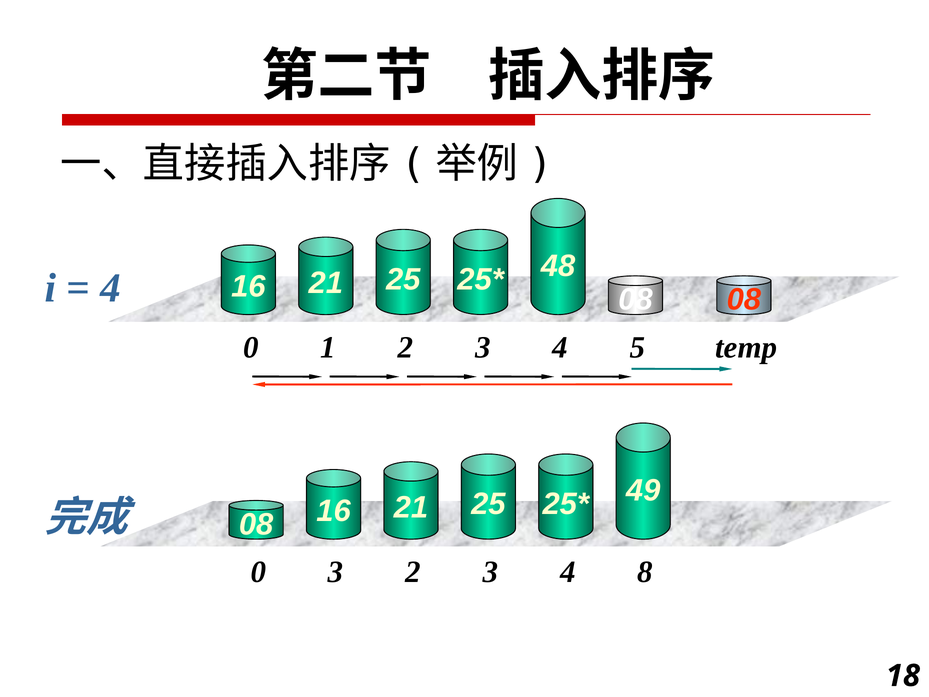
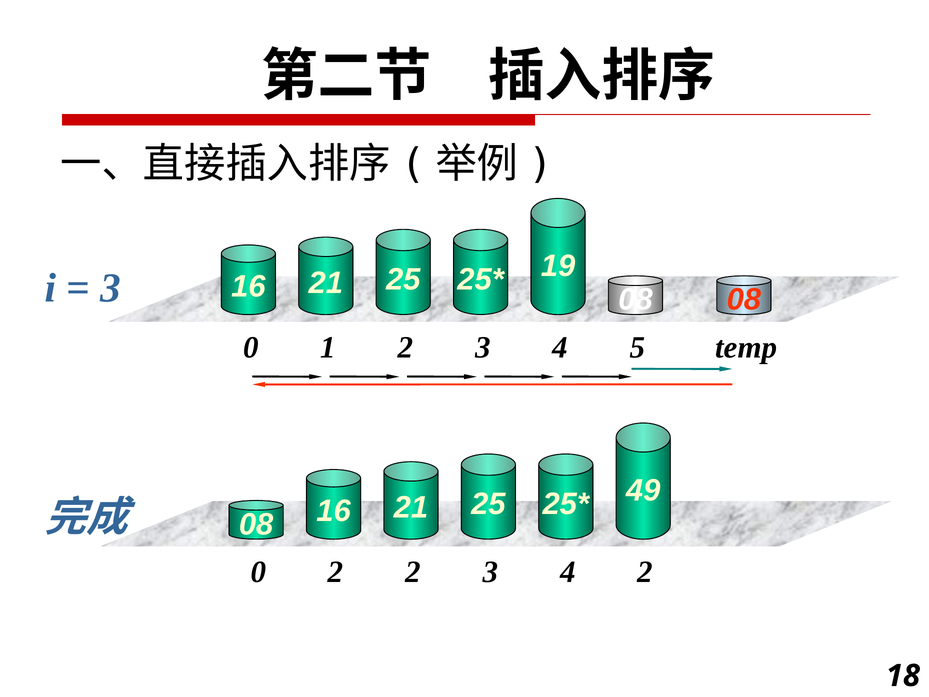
48: 48 -> 19 (558, 266)
4: 4 -> 3 (111, 288)
0 3: 3 -> 2 (336, 572)
4 8: 8 -> 2 (645, 572)
